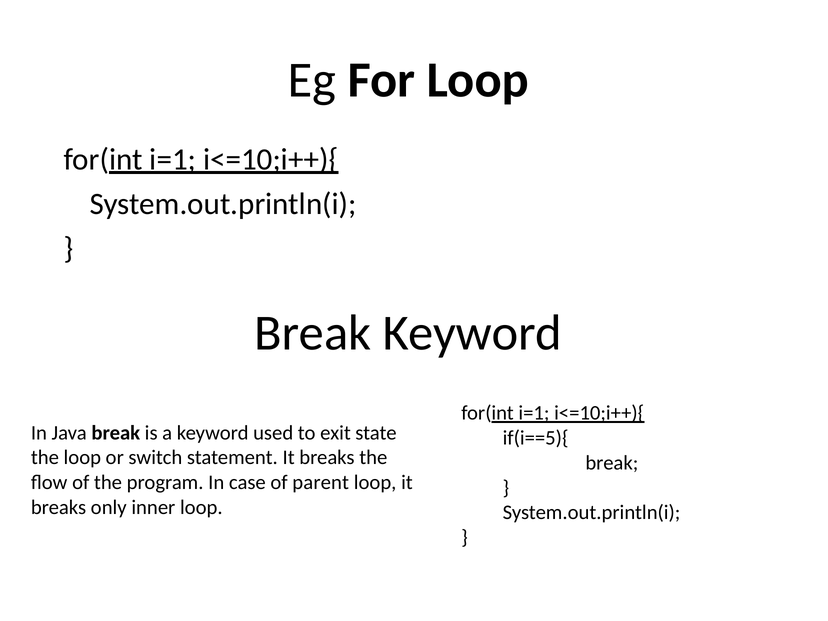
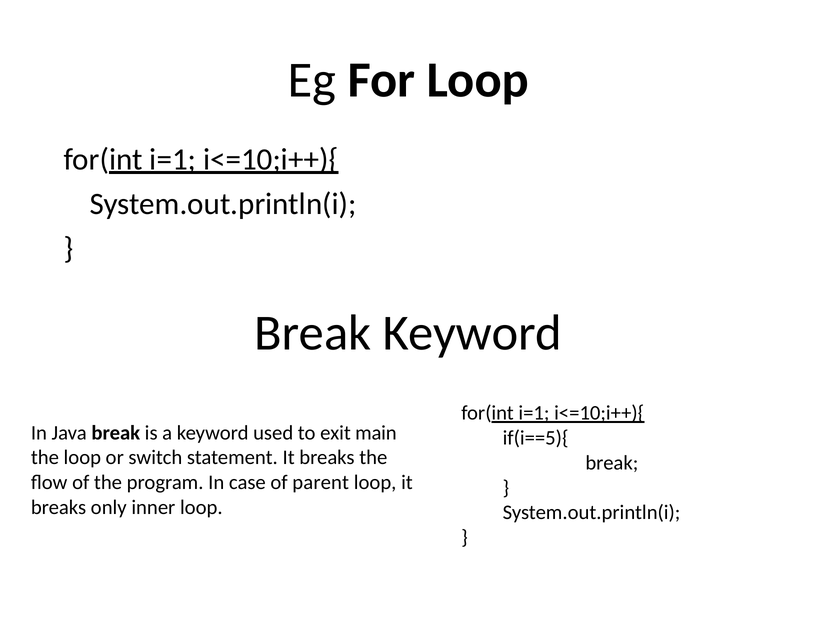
state: state -> main (376, 433)
